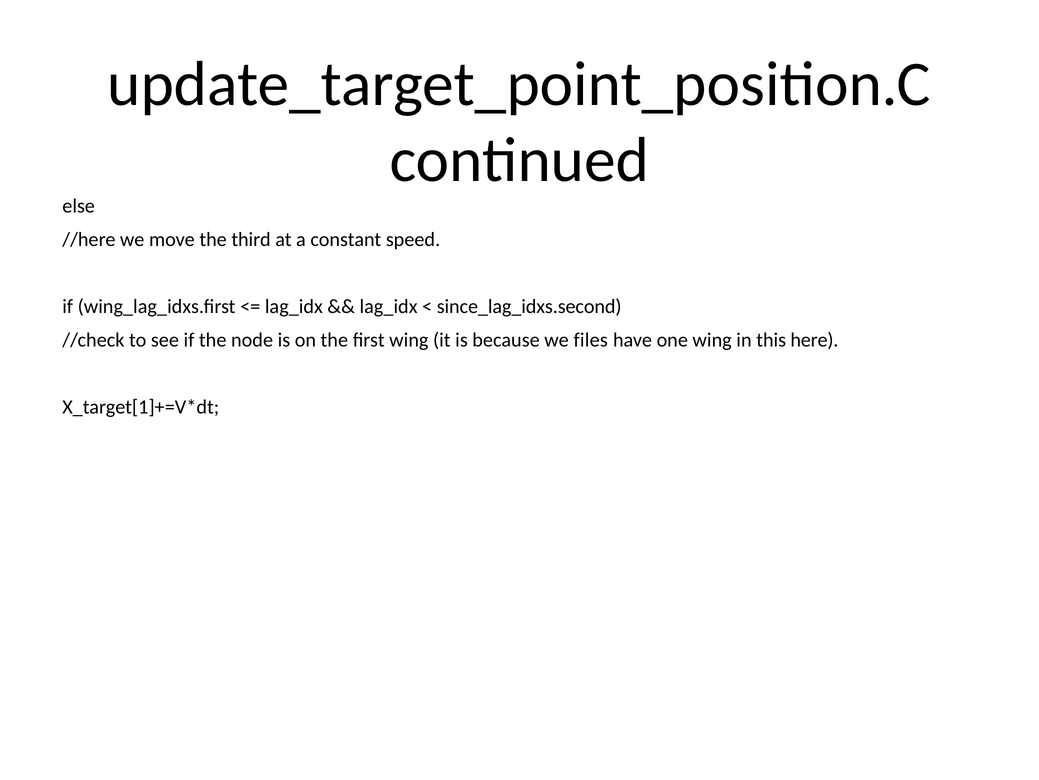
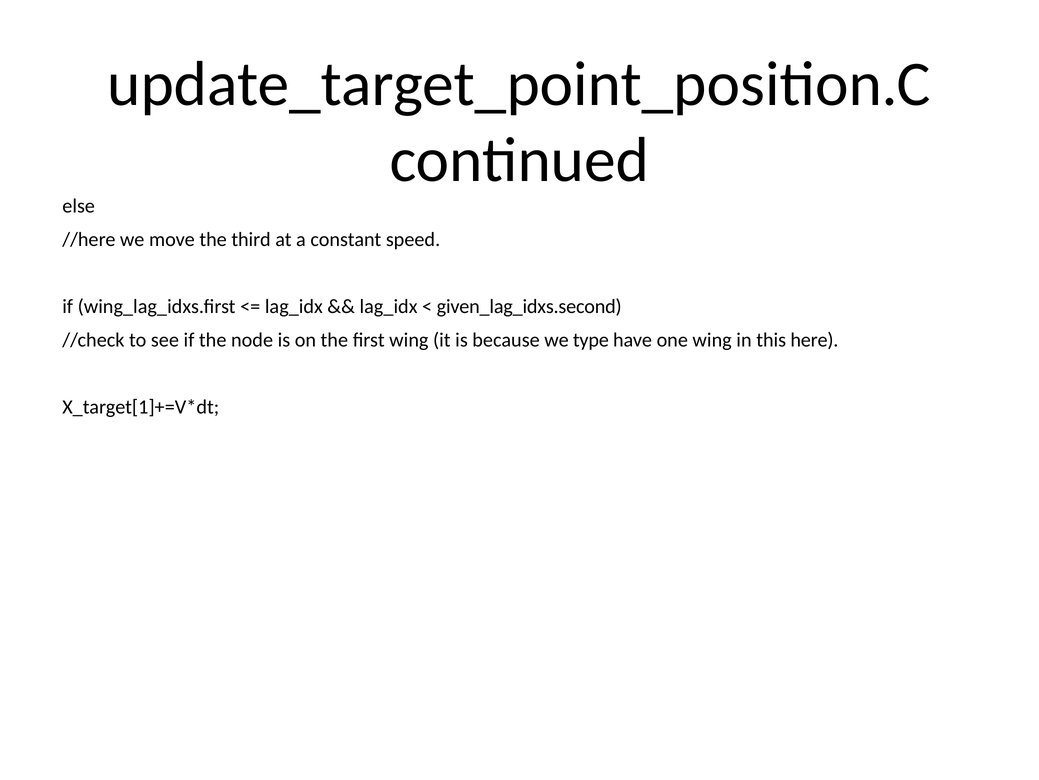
since_lag_idxs.second: since_lag_idxs.second -> given_lag_idxs.second (529, 306)
files: files -> type (591, 340)
